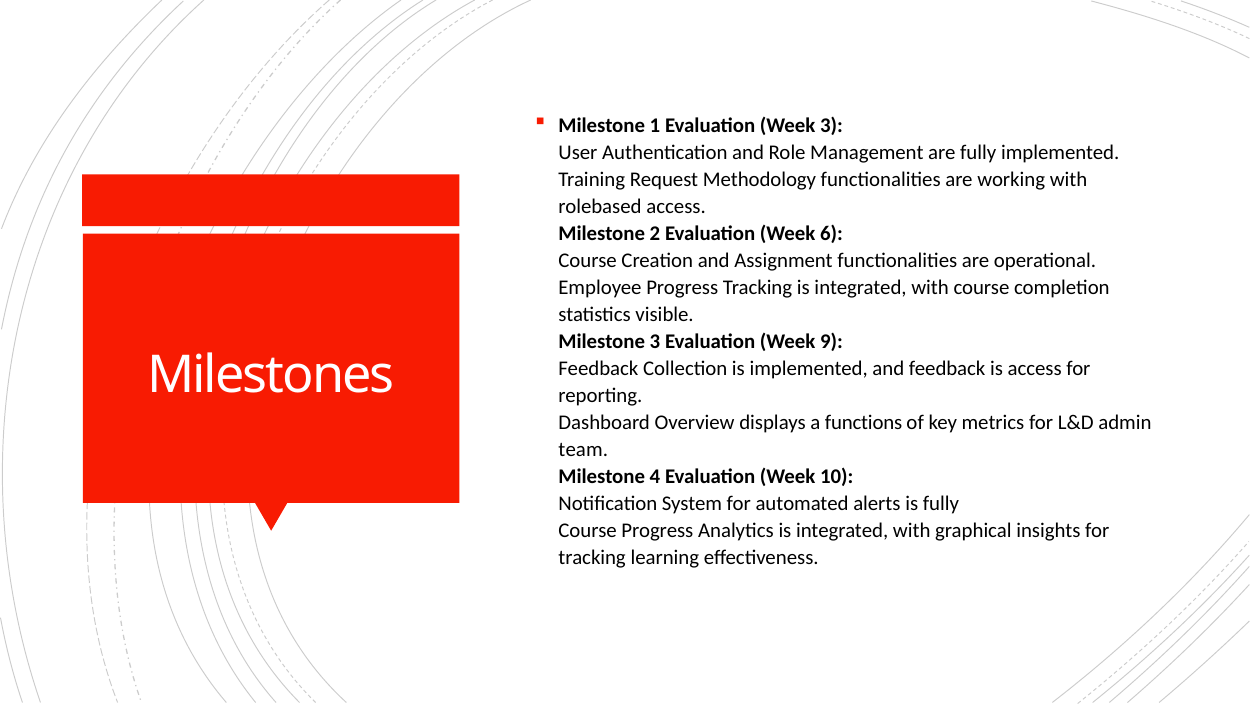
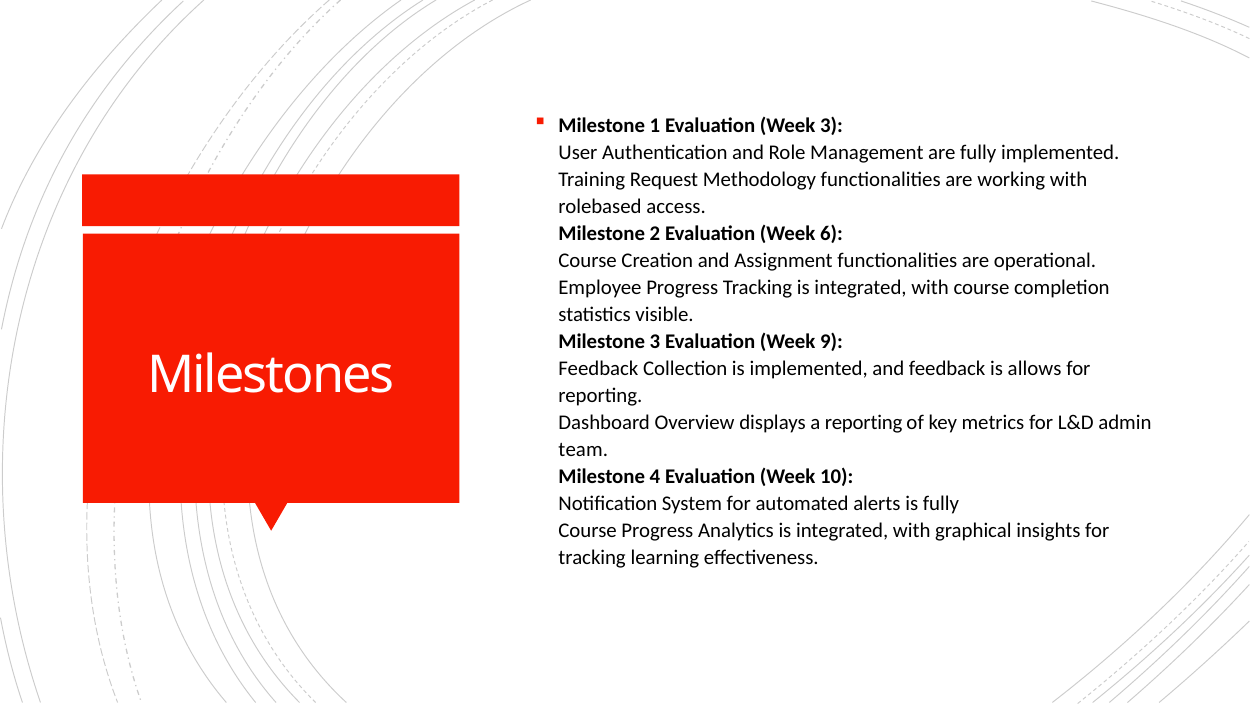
is access: access -> allows (1035, 369)
a functions: functions -> reporting (864, 423)
